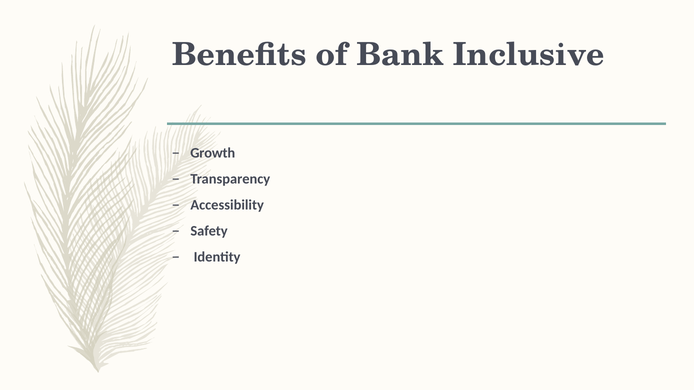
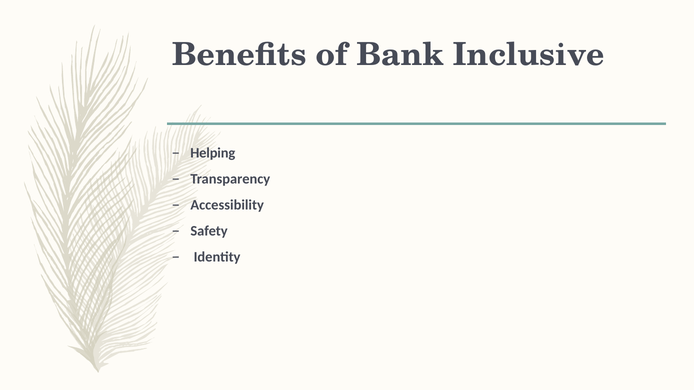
Growth: Growth -> Helping (213, 153)
